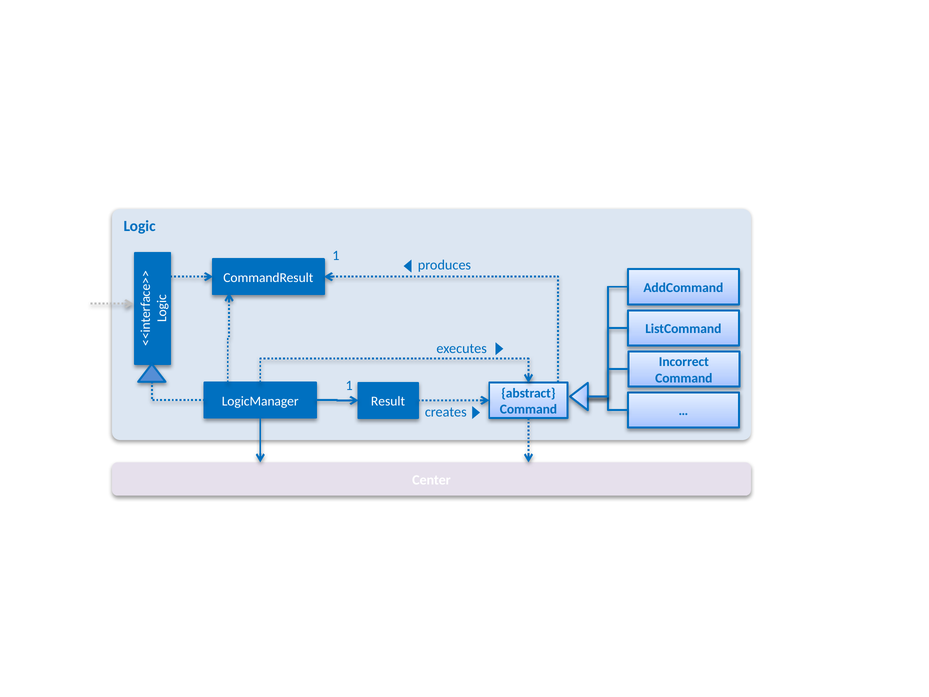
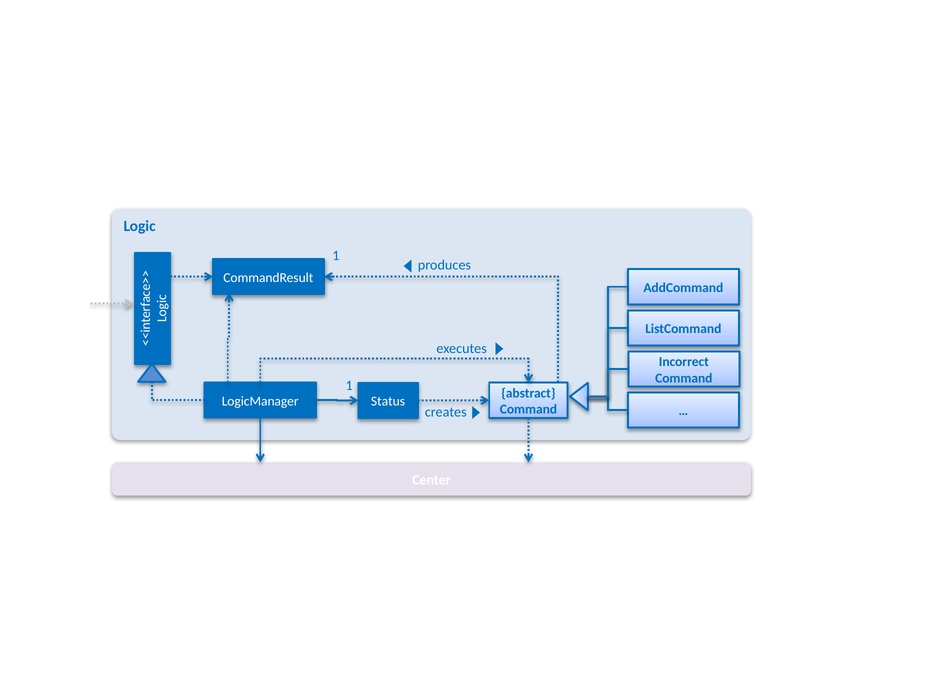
Result: Result -> Status (388, 401)
